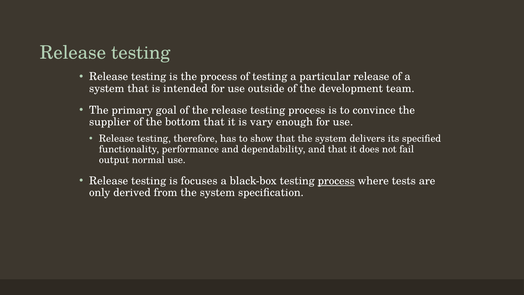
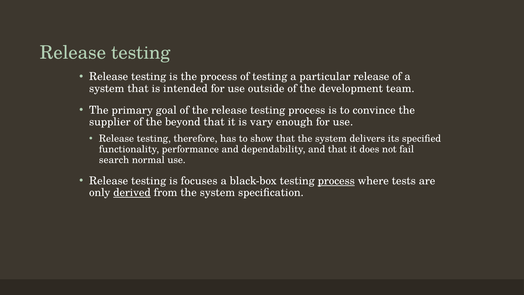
bottom: bottom -> beyond (183, 122)
output: output -> search (114, 160)
derived underline: none -> present (132, 192)
